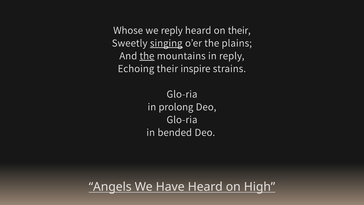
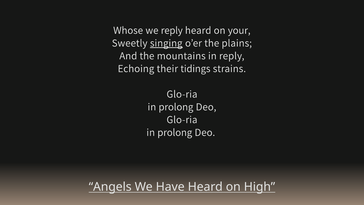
on their: their -> your (239, 30)
the underline: present -> none (147, 56)
inspire: inspire -> tidings (195, 68)
bended: bended -> prolong (175, 132)
